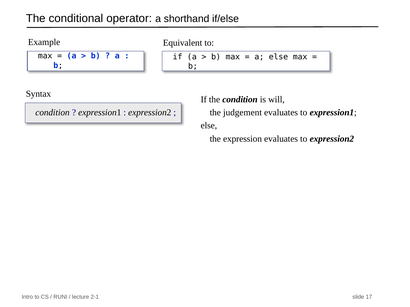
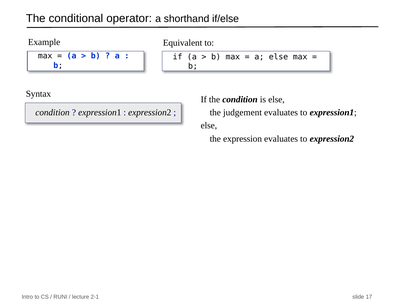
is will: will -> else (276, 100)
